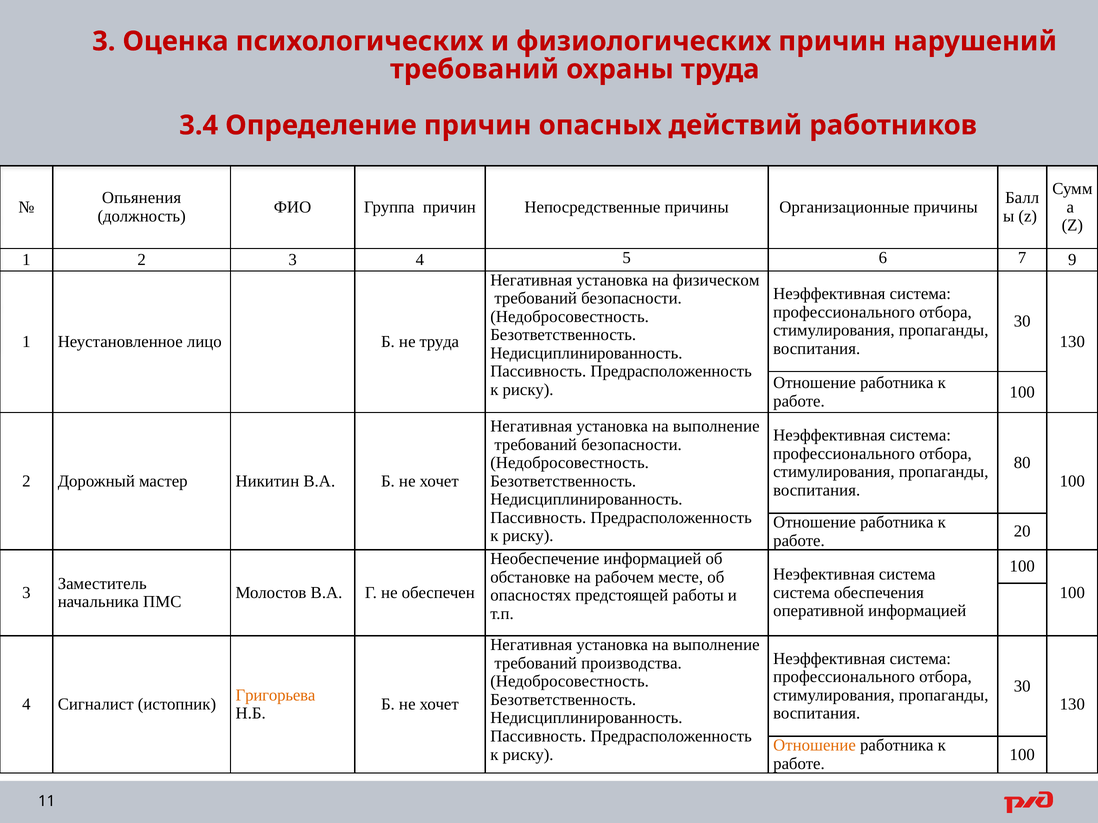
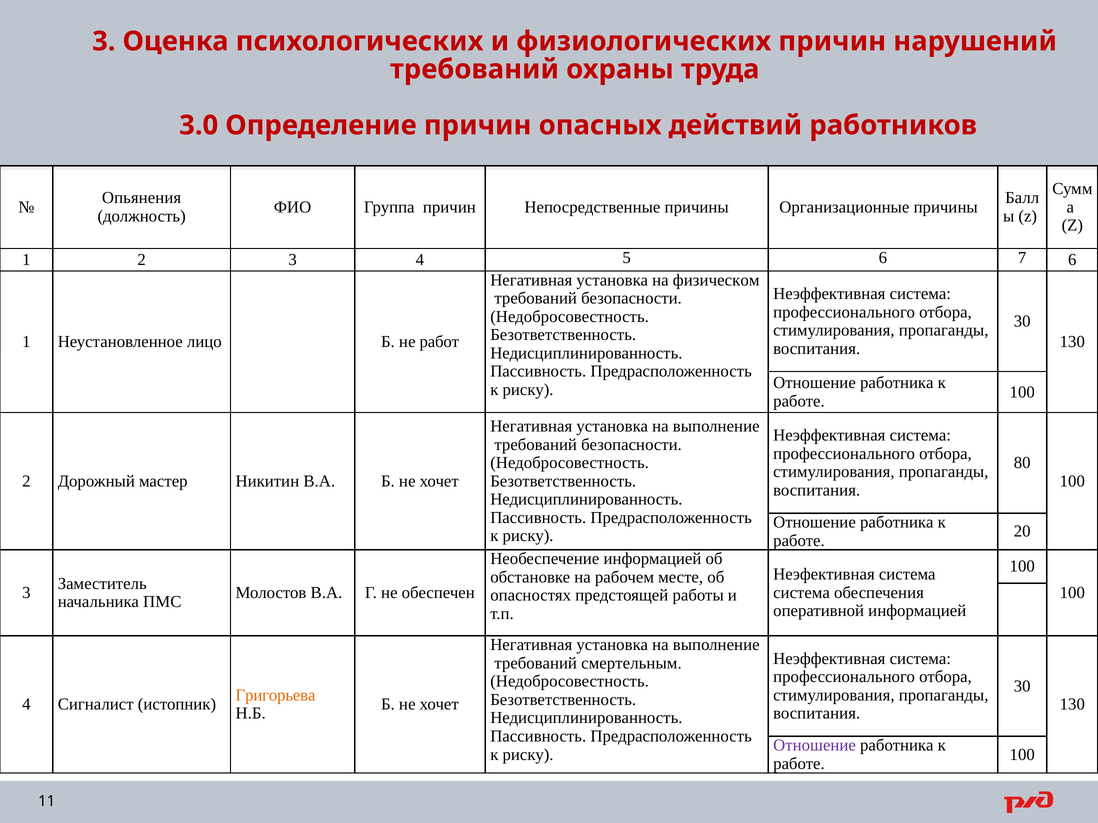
3.4: 3.4 -> 3.0 (199, 125)
7 9: 9 -> 6 (1072, 260)
не труда: труда -> работ (439, 342)
производства: производства -> смертельным (631, 664)
Отношение colour: orange -> purple (815, 746)
